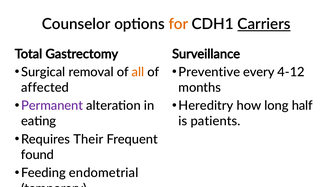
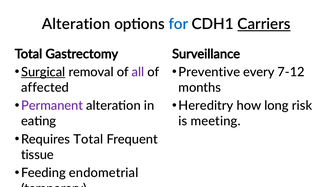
Counselor: Counselor -> Alteration (76, 24)
for colour: orange -> blue (178, 24)
Surgical underline: none -> present (43, 72)
all colour: orange -> purple (138, 72)
4-12: 4-12 -> 7-12 (291, 72)
half: half -> risk (302, 106)
patients: patients -> meeting (216, 121)
Requires Their: Their -> Total (88, 139)
found: found -> tissue (37, 155)
